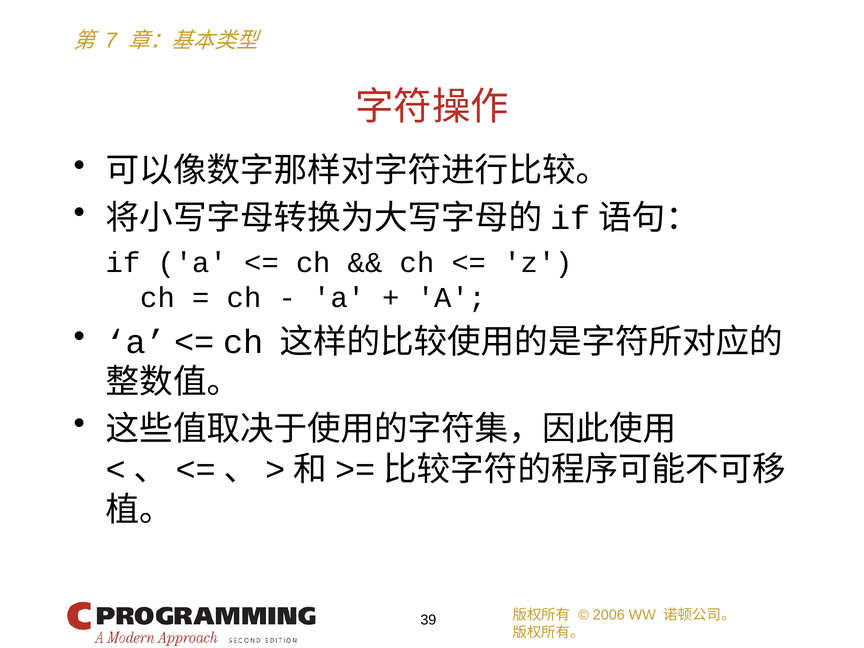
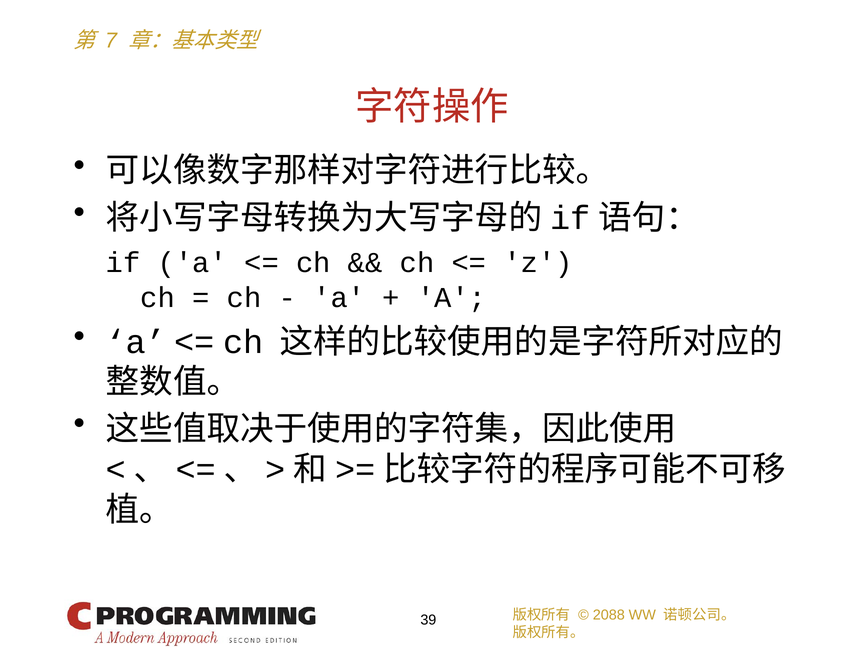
2006: 2006 -> 2088 (609, 615)
